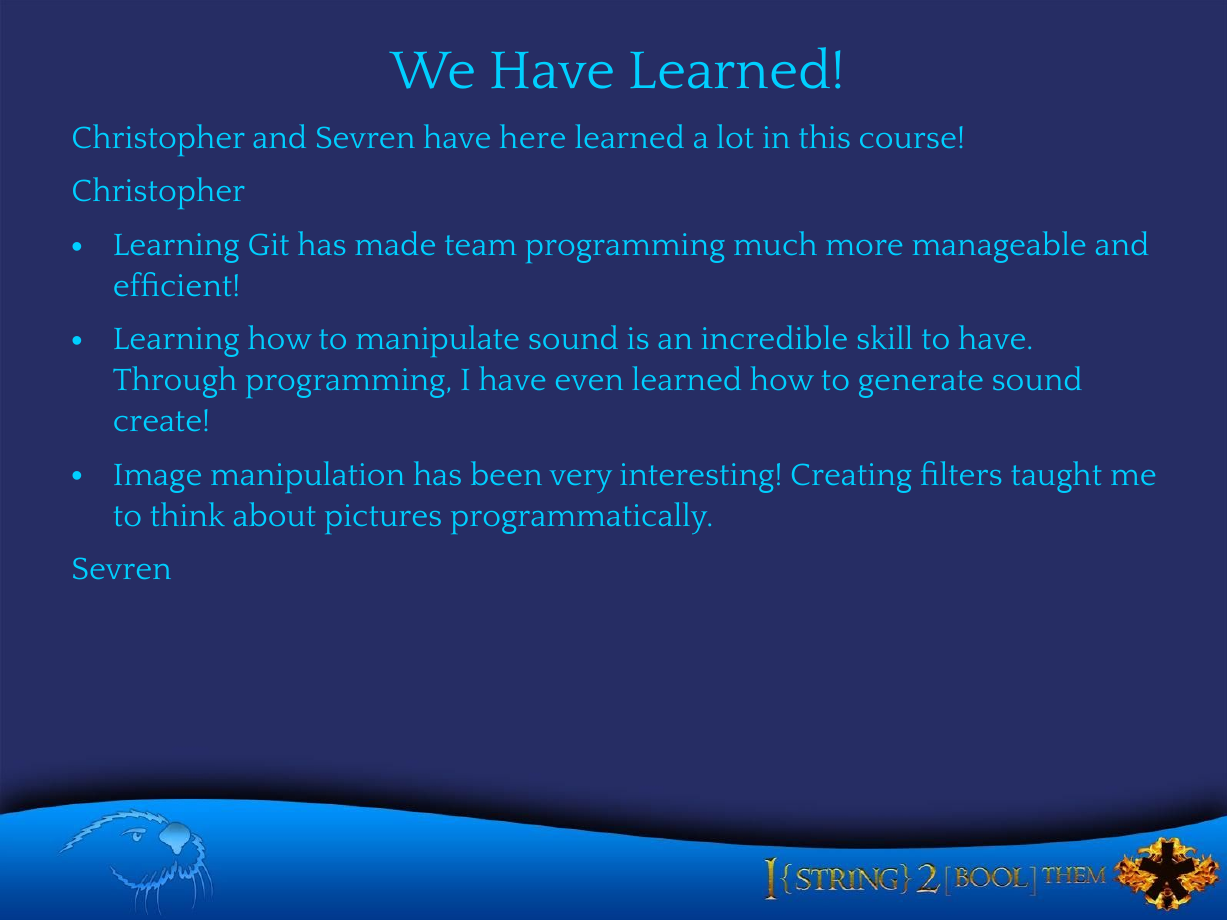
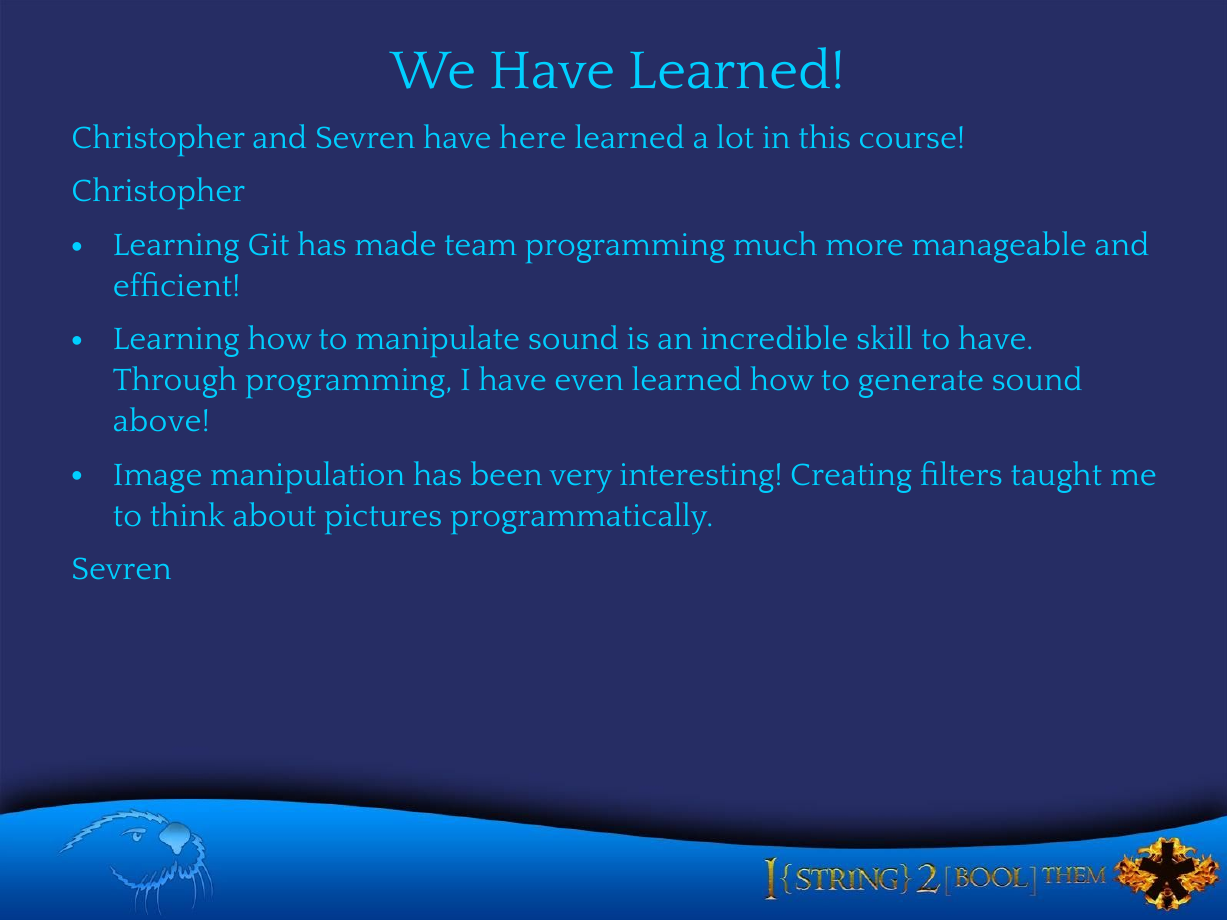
create: create -> above (161, 421)
